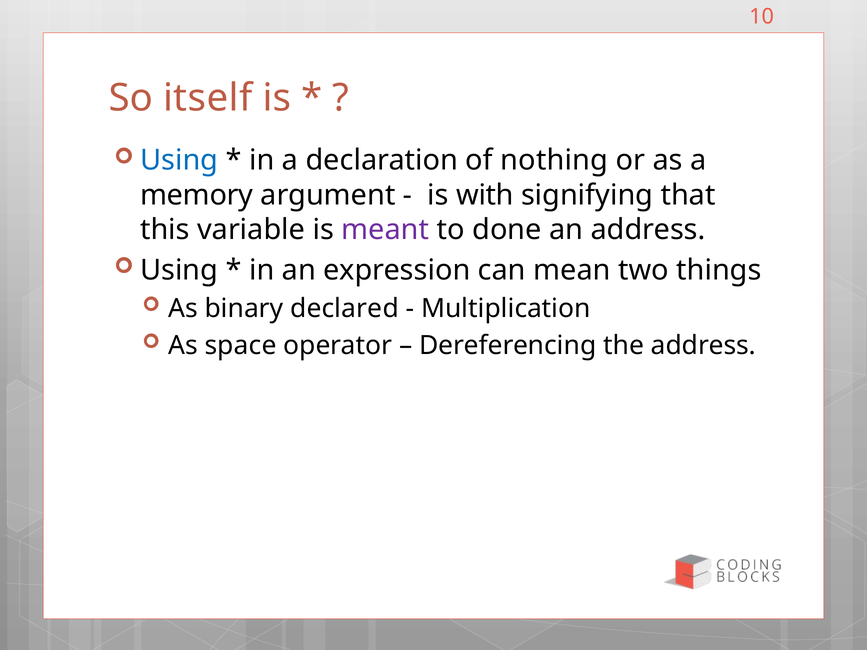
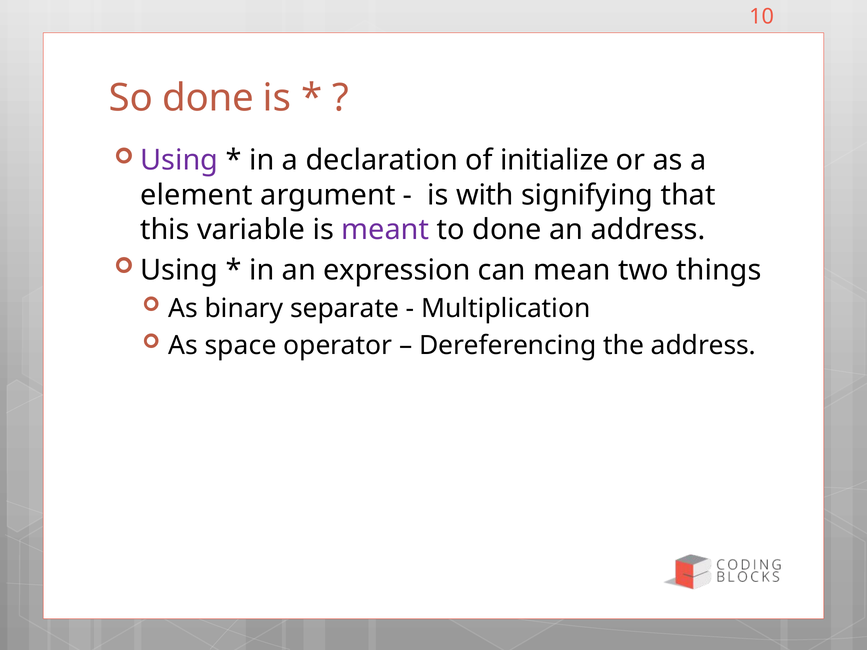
So itself: itself -> done (208, 98)
Using colour: blue -> purple (179, 160)
nothing: nothing -> initialize (555, 160)
memory: memory -> element (196, 195)
declared: declared -> separate (345, 309)
